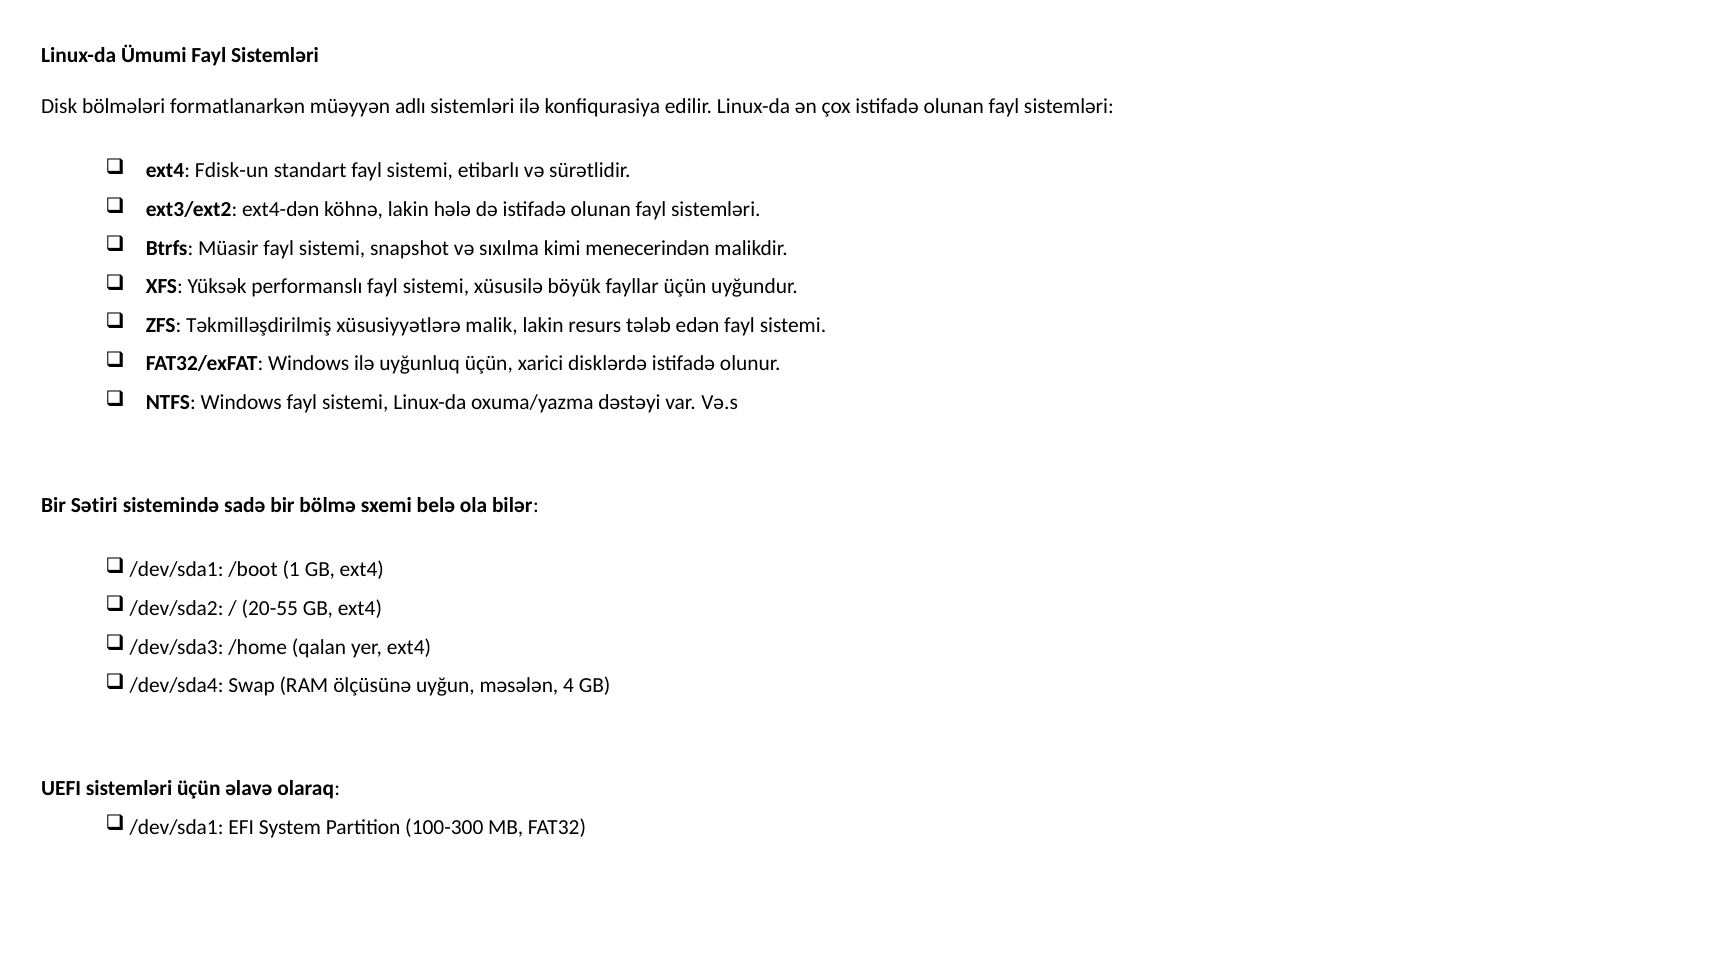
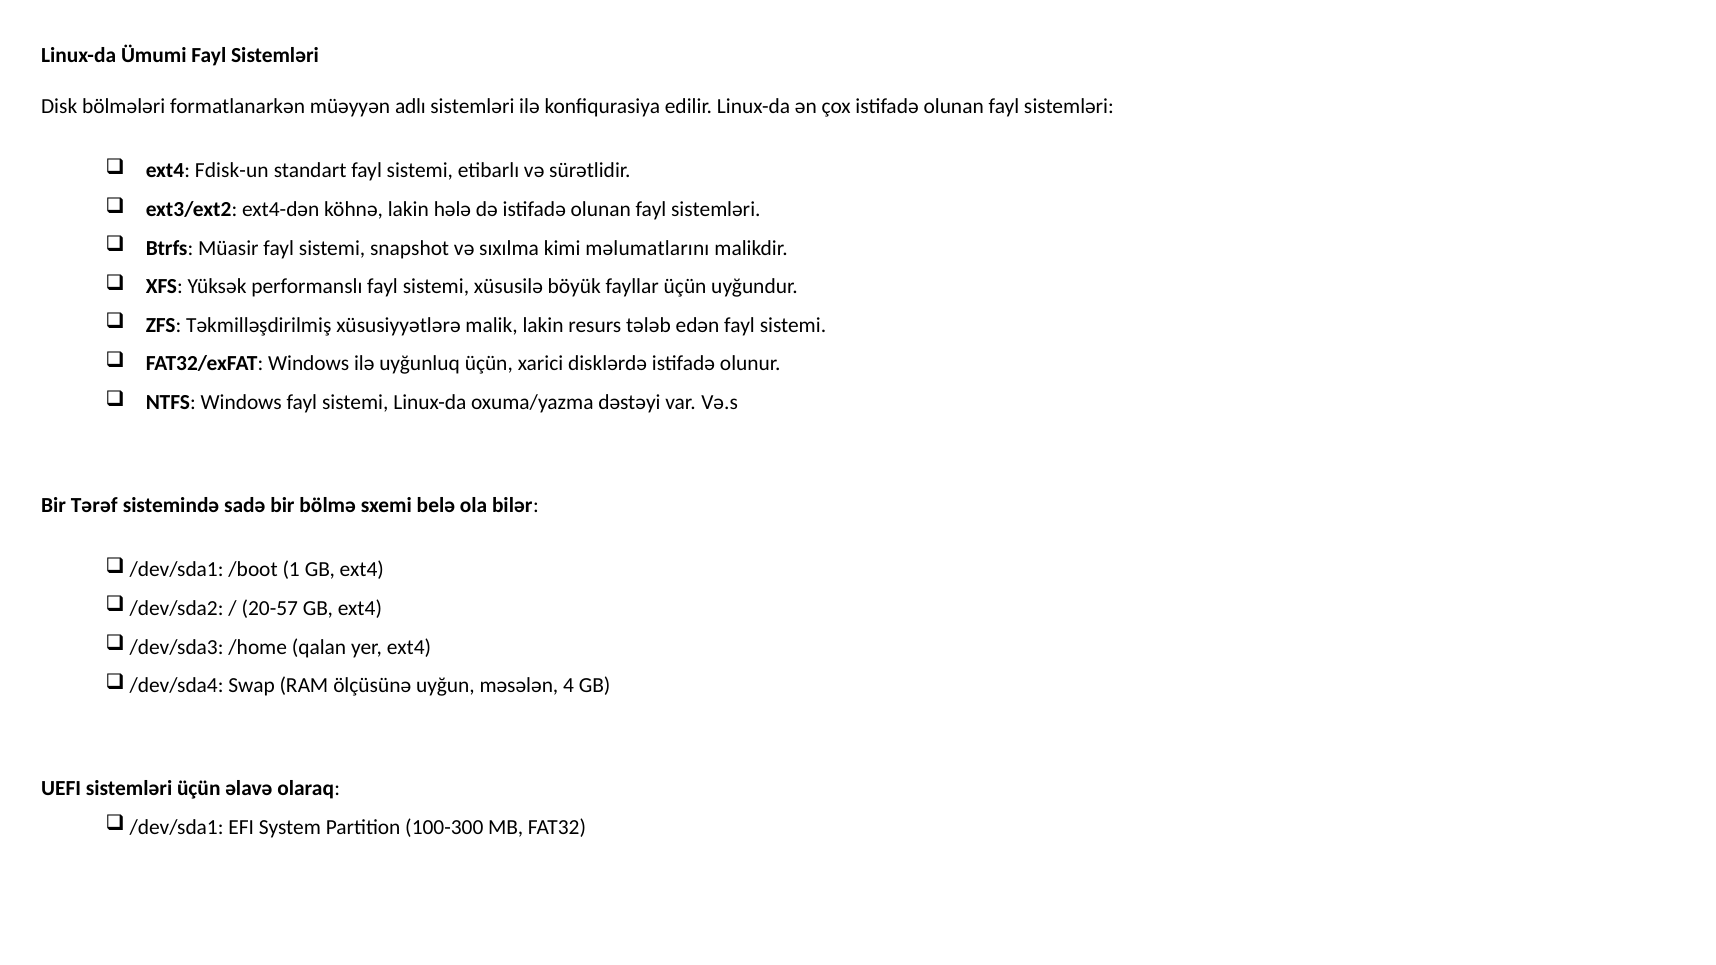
menecerindən: menecerindən -> məlumatlarını (647, 248)
Sətiri: Sətiri -> Tərəf (94, 506)
20-55: 20-55 -> 20-57 (270, 609)
